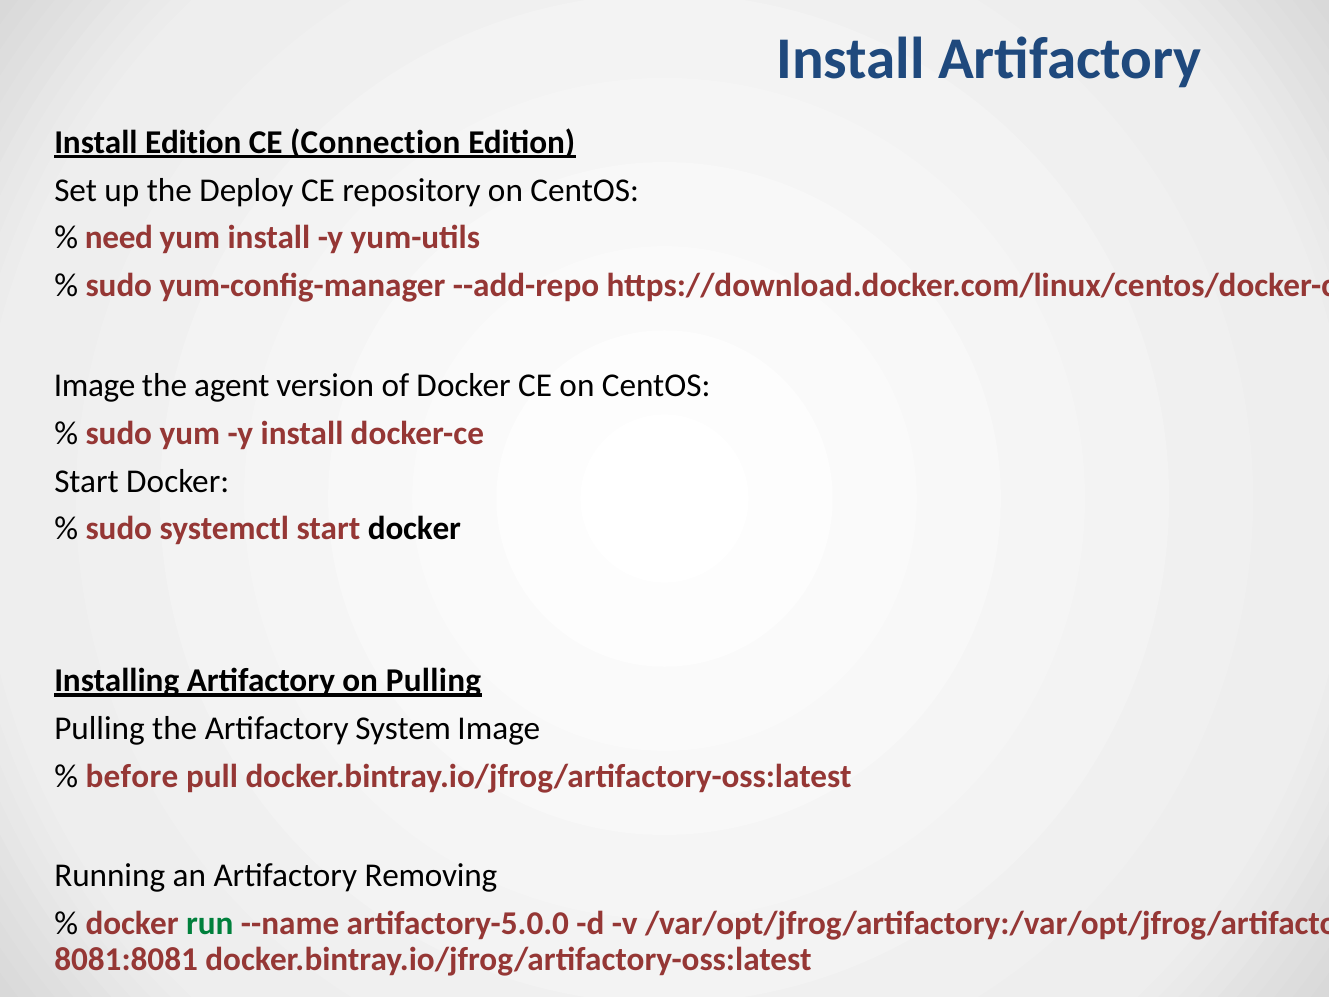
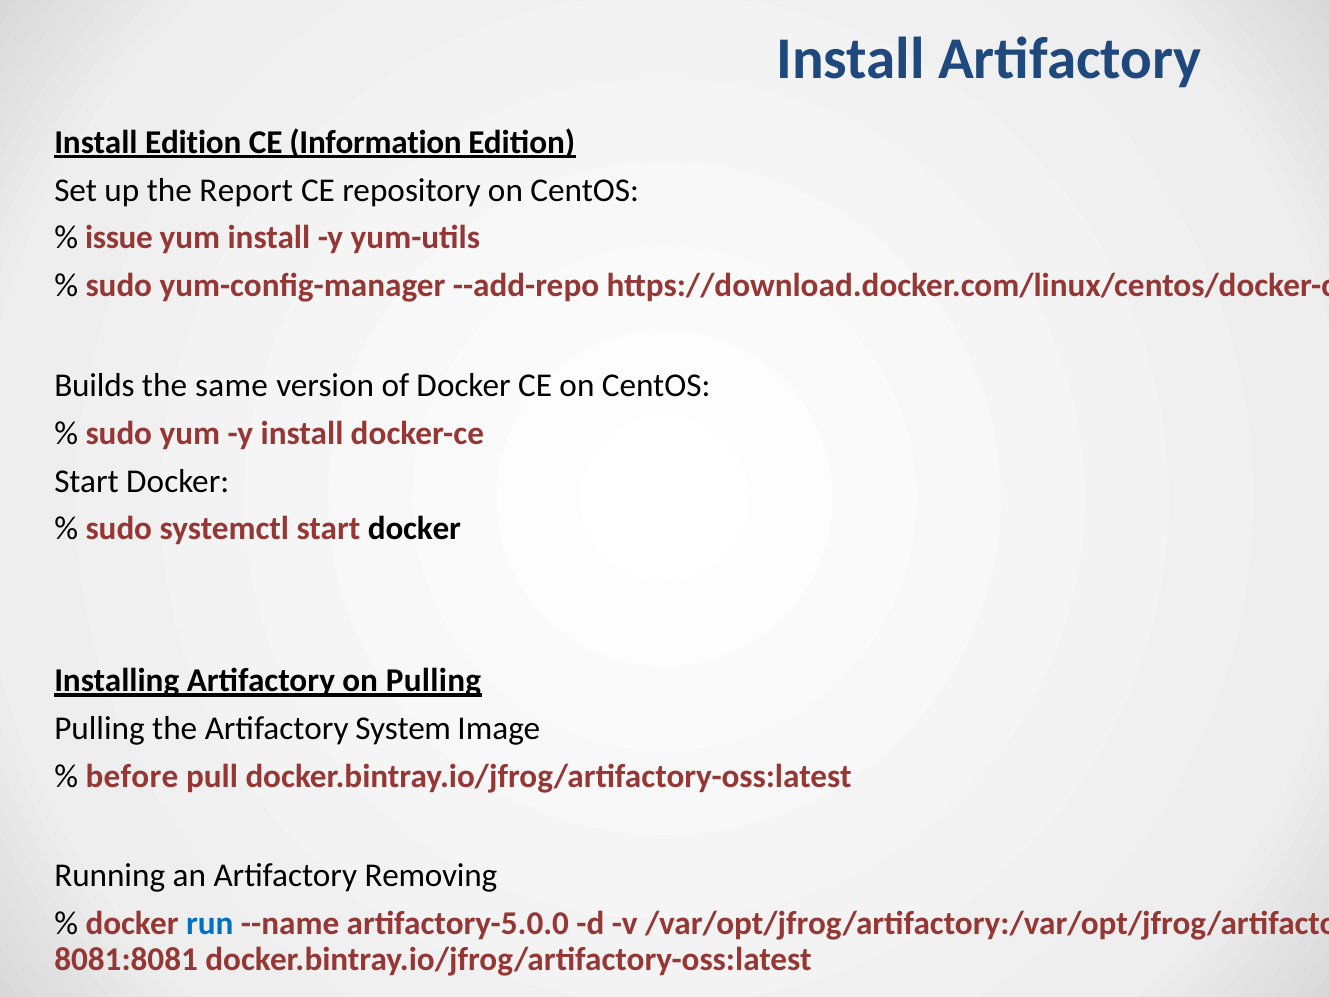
Connection: Connection -> Information (376, 142)
Deploy: Deploy -> Report (246, 190)
need: need -> issue (119, 238)
Image: Image -> Builds (95, 385)
agent: agent -> same (232, 385)
run colour: green -> blue (210, 923)
